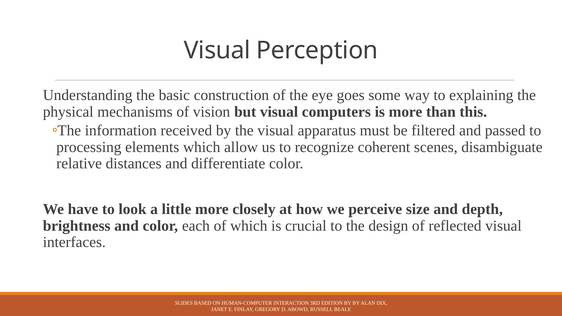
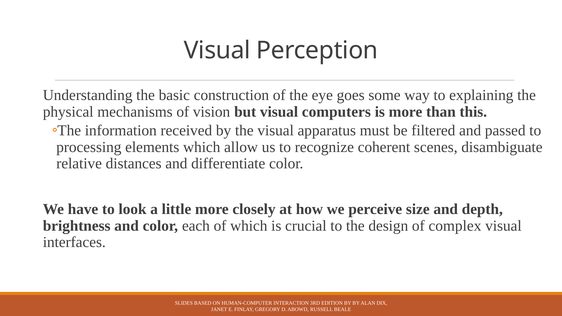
reflected: reflected -> complex (455, 226)
